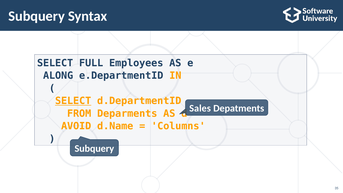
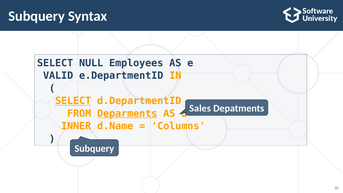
FULL: FULL -> NULL (91, 63)
ALONG: ALONG -> VALID (58, 76)
Deparments underline: none -> present (127, 113)
AVOID: AVOID -> INNER (76, 126)
